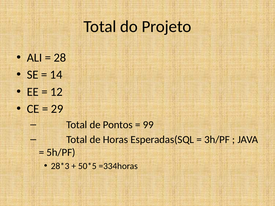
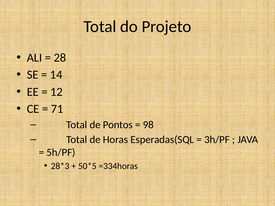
29: 29 -> 71 (57, 109)
99: 99 -> 98 (148, 125)
